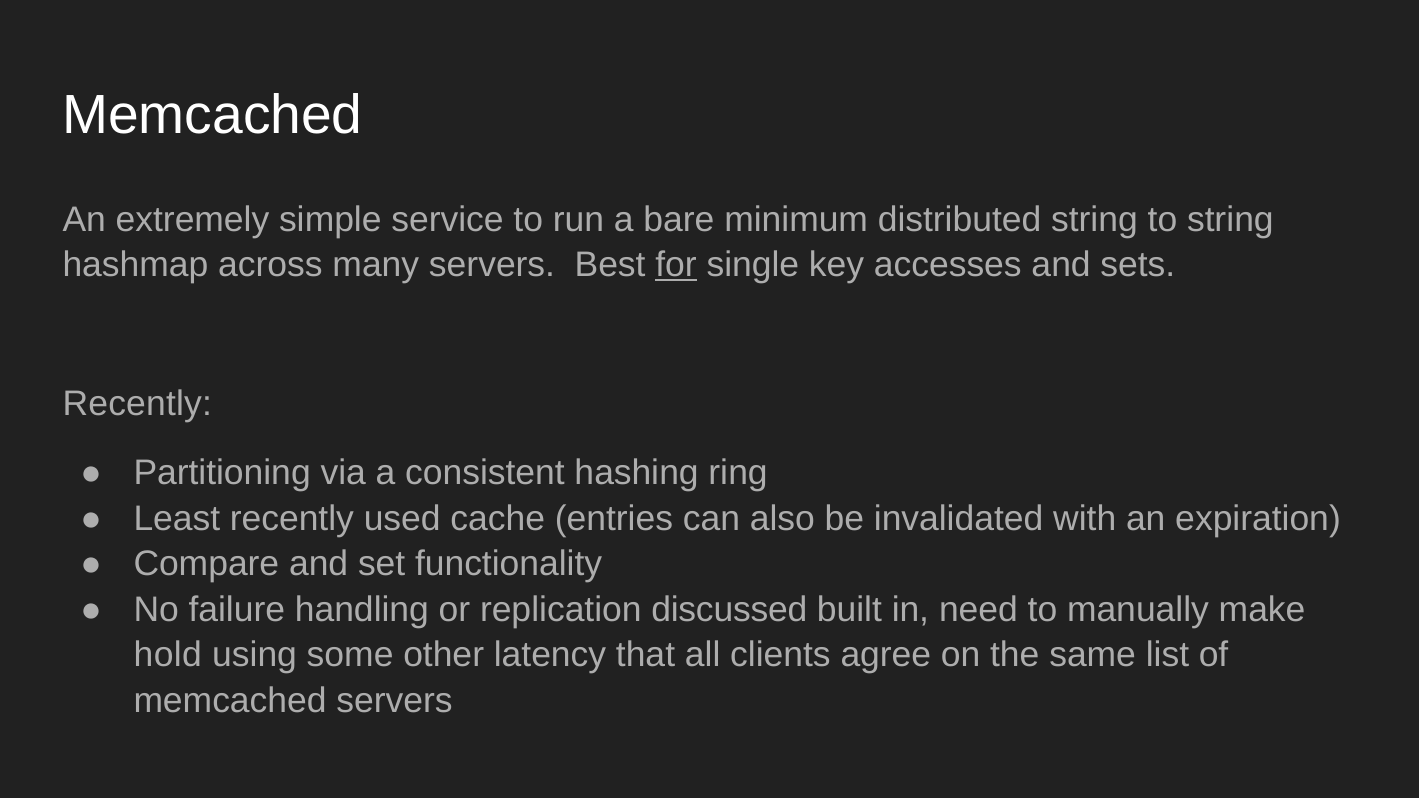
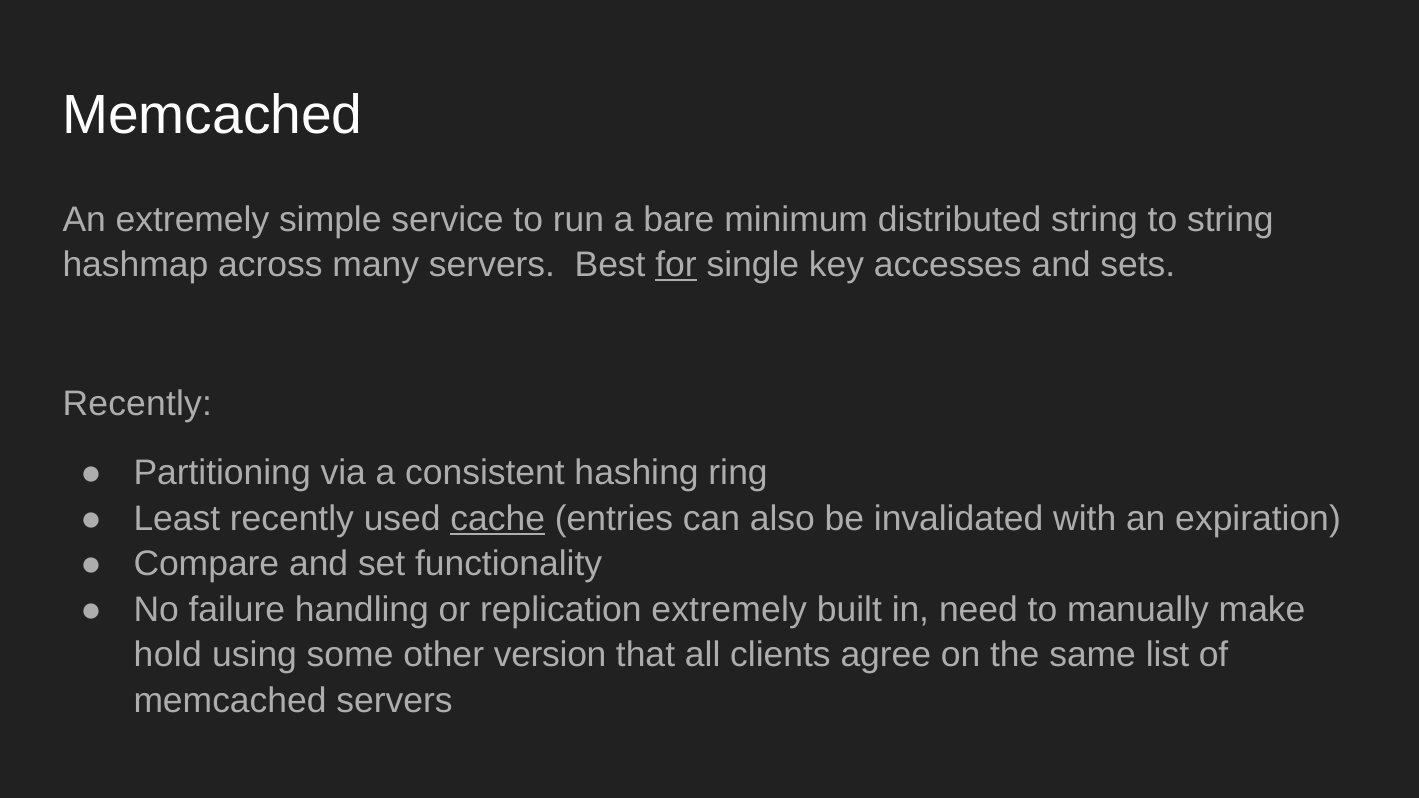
cache underline: none -> present (498, 519)
replication discussed: discussed -> extremely (729, 610)
latency: latency -> version (550, 655)
